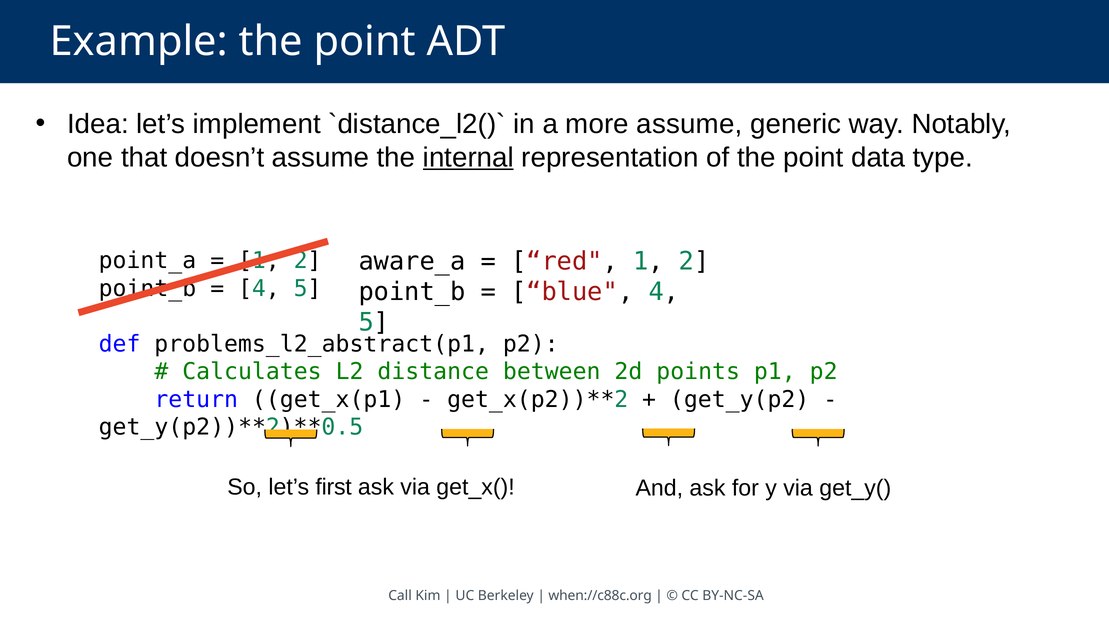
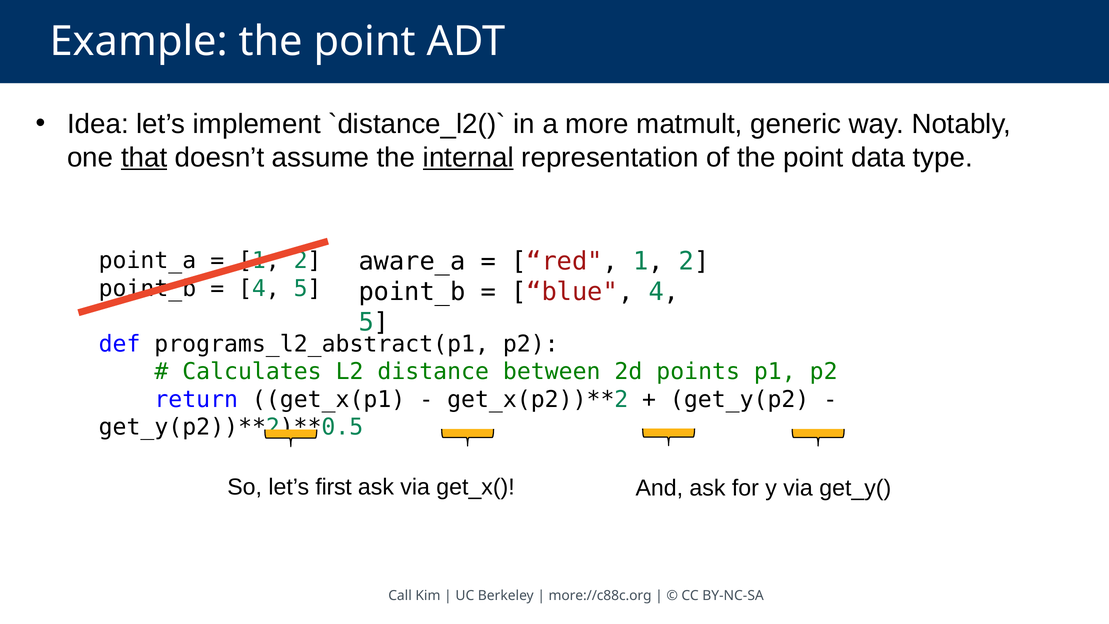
more assume: assume -> matmult (690, 124)
that underline: none -> present (144, 157)
problems_l2_abstract(p1: problems_l2_abstract(p1 -> programs_l2_abstract(p1 (322, 344)
when://c88c.org: when://c88c.org -> more://c88c.org (600, 596)
